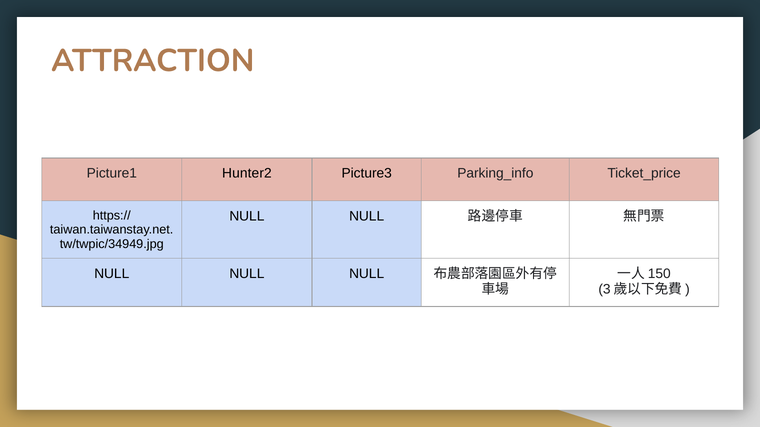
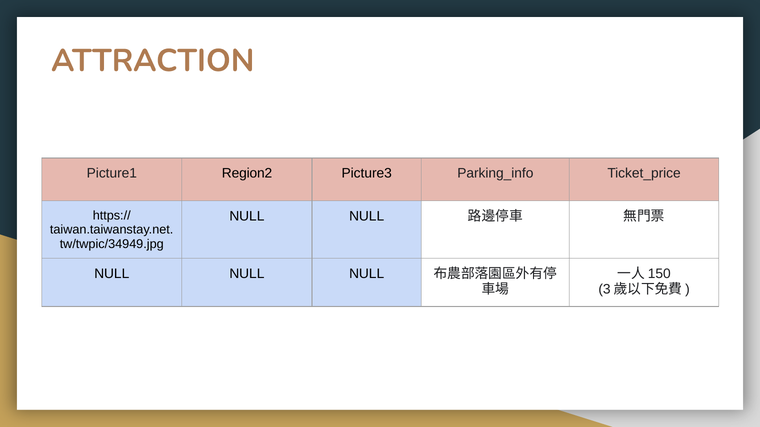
Hunter2: Hunter2 -> Region2 (247, 174)
